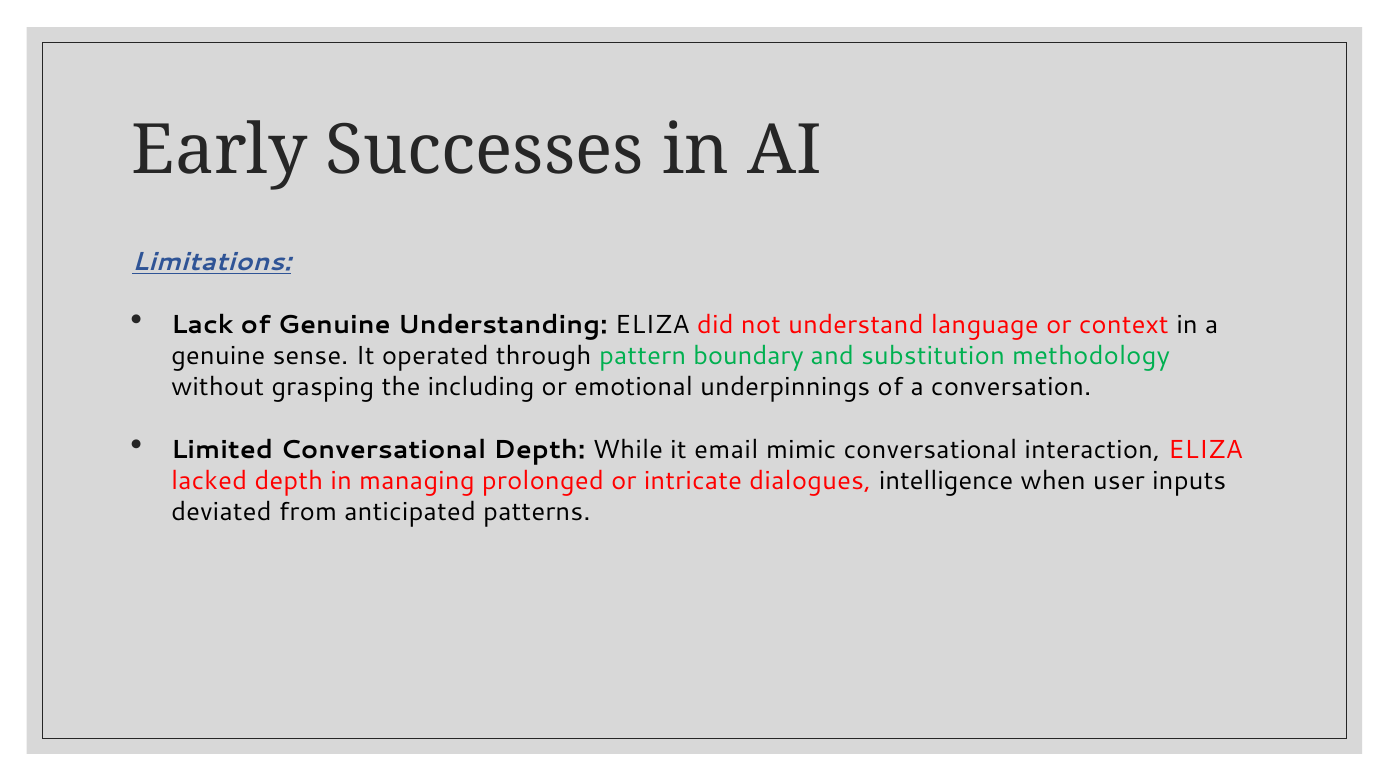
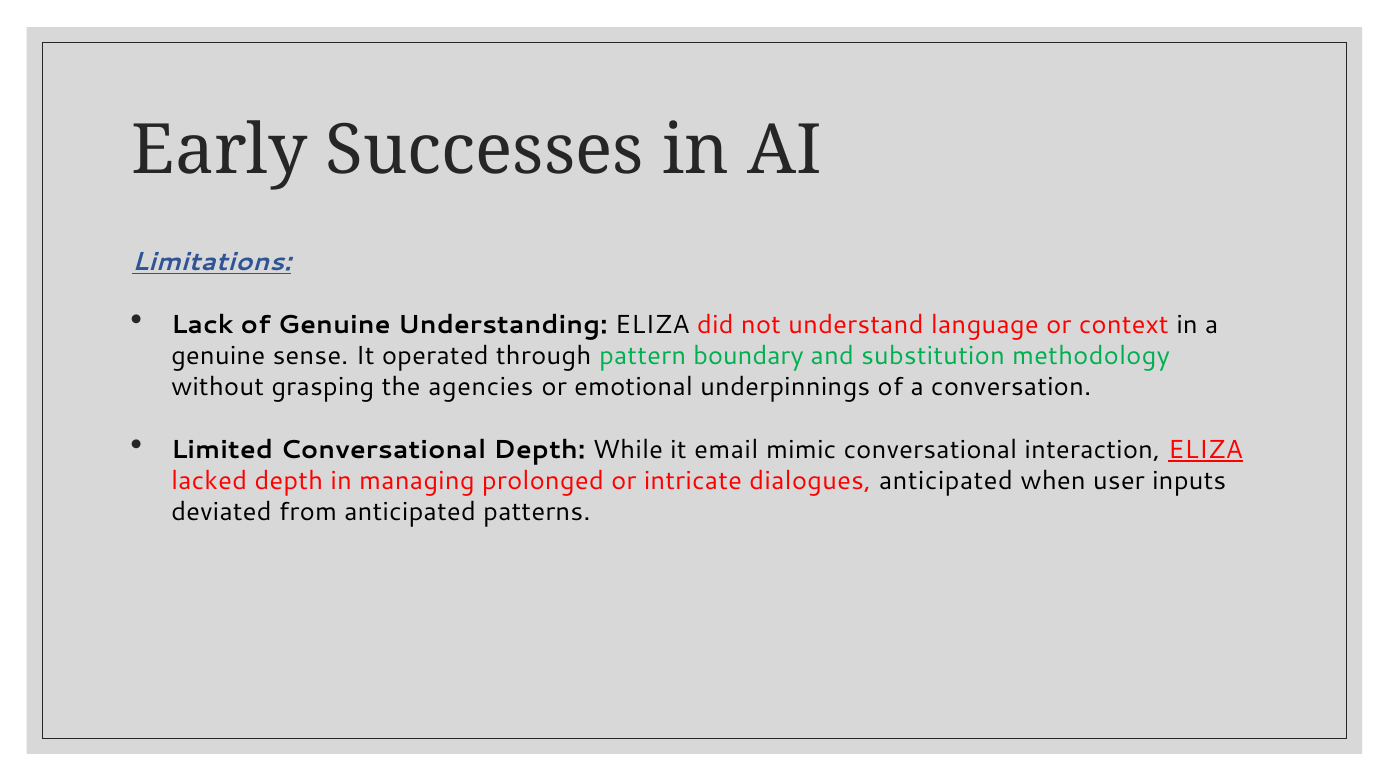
including: including -> agencies (481, 387)
ELIZA underline: none -> present (1206, 450)
dialogues intelligence: intelligence -> anticipated (946, 481)
